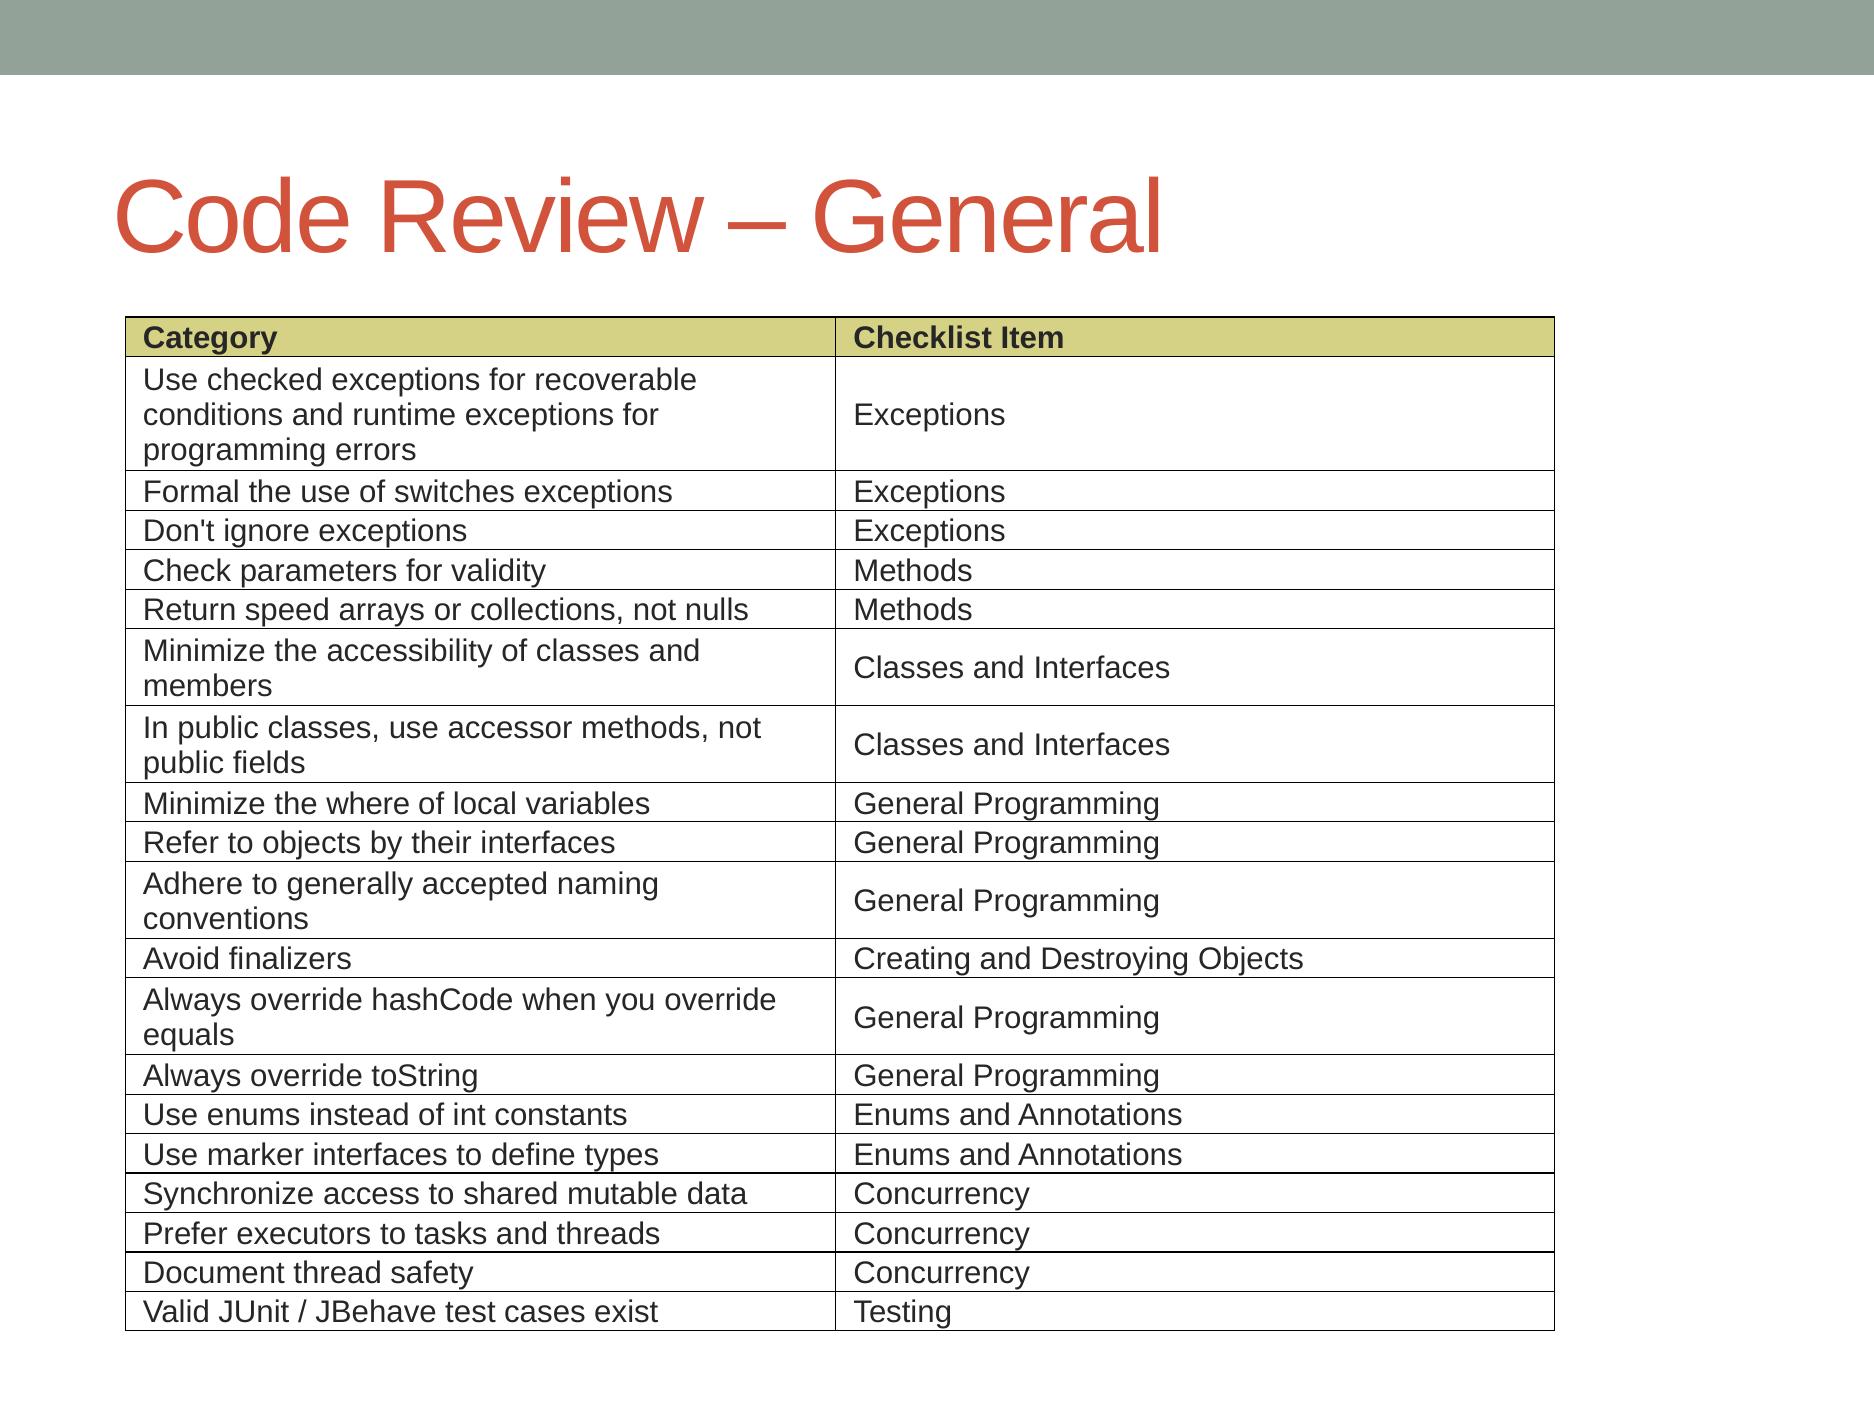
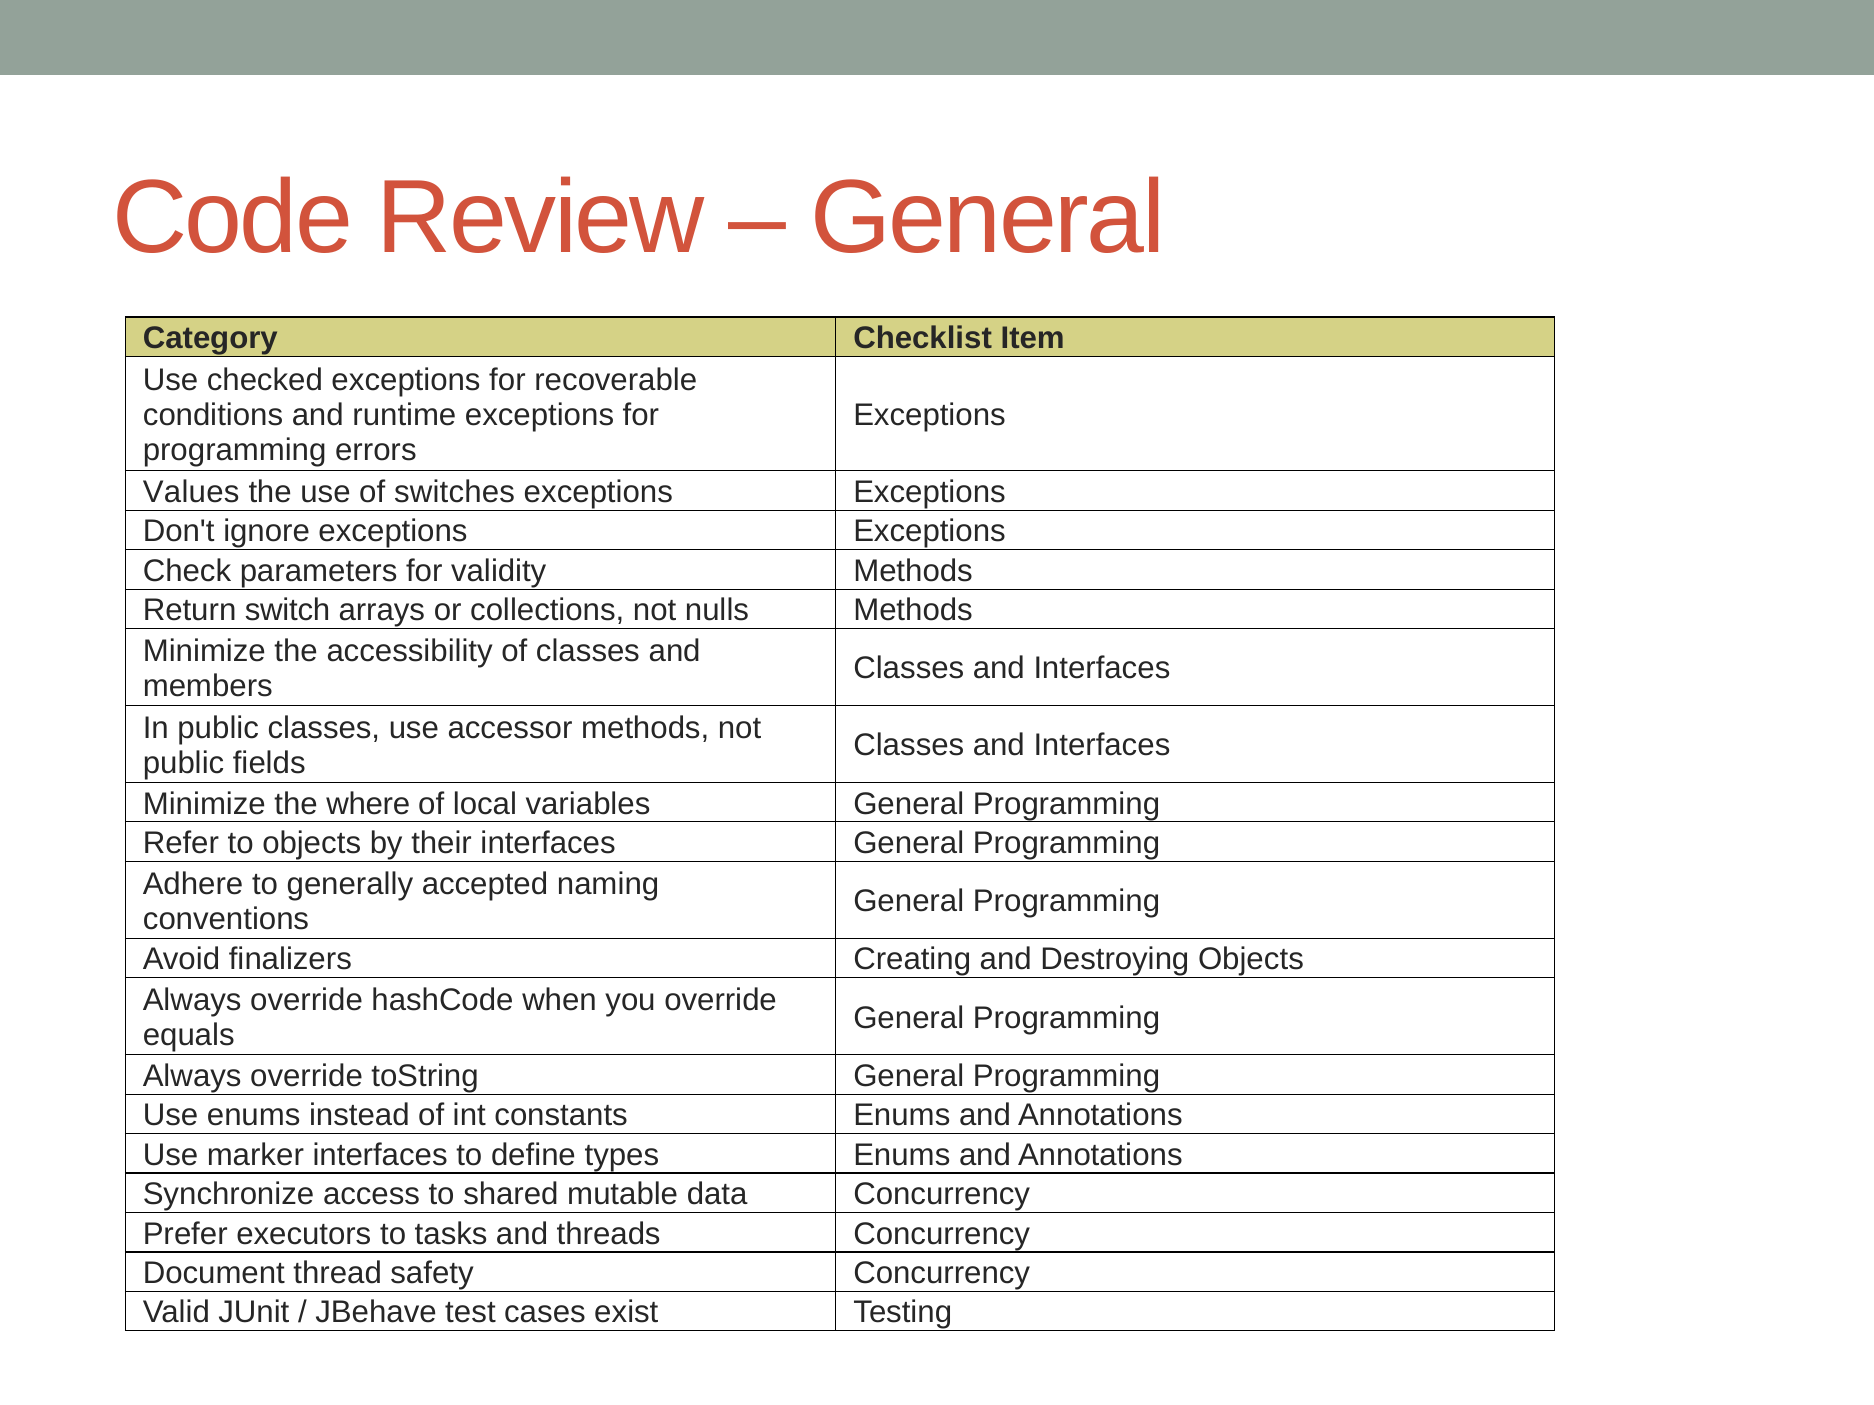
Formal: Formal -> Values (191, 492)
speed: speed -> switch (288, 611)
